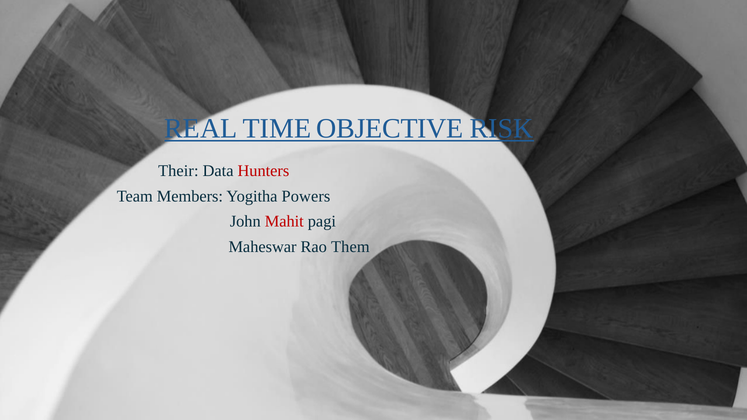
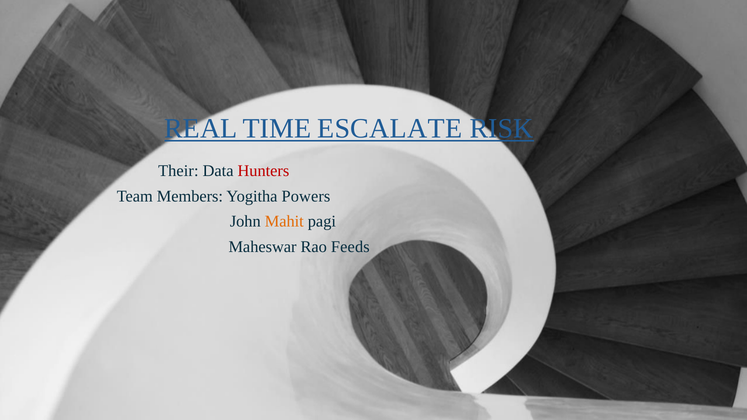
OBJECTIVE: OBJECTIVE -> ESCALATE (390, 128)
Mahit colour: red -> orange (284, 222)
Them: Them -> Feeds (350, 247)
